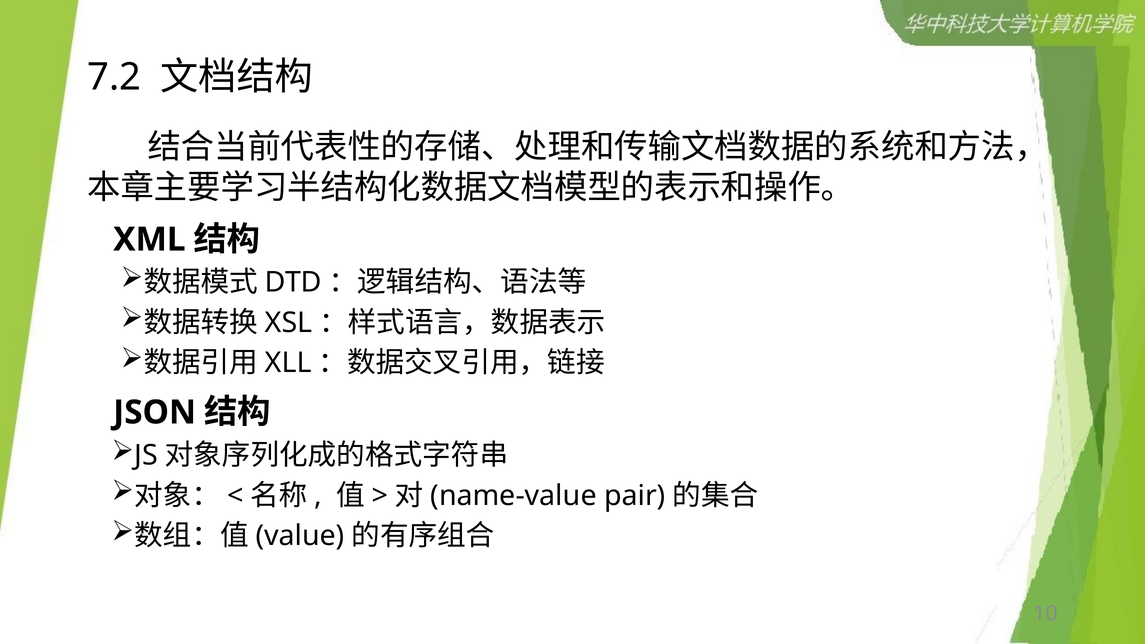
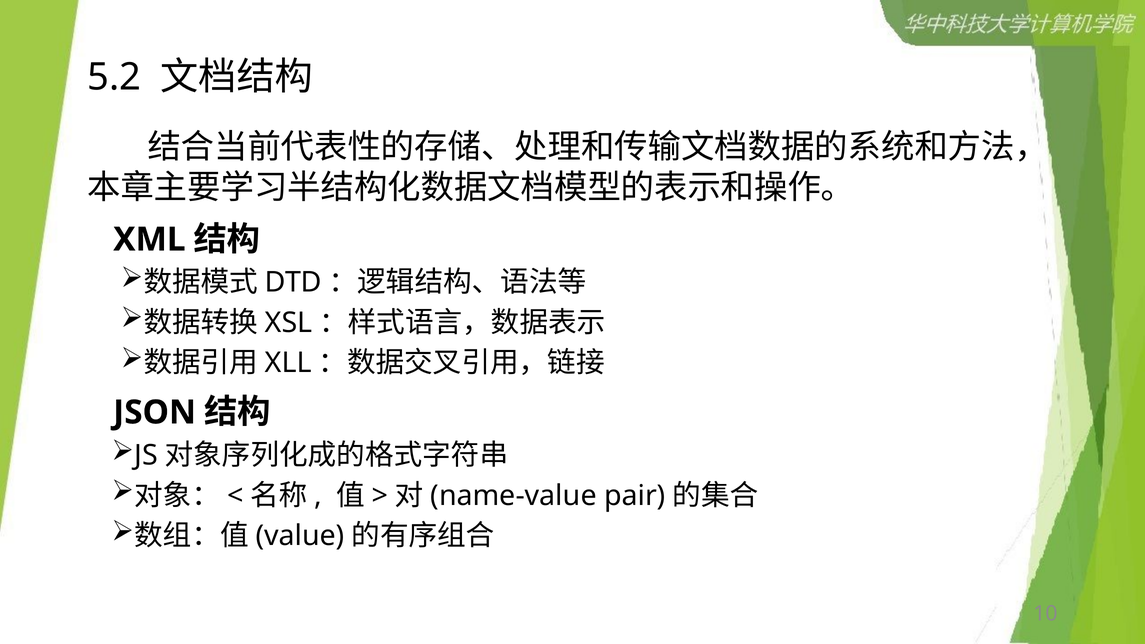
7.2: 7.2 -> 5.2 (114, 77)
